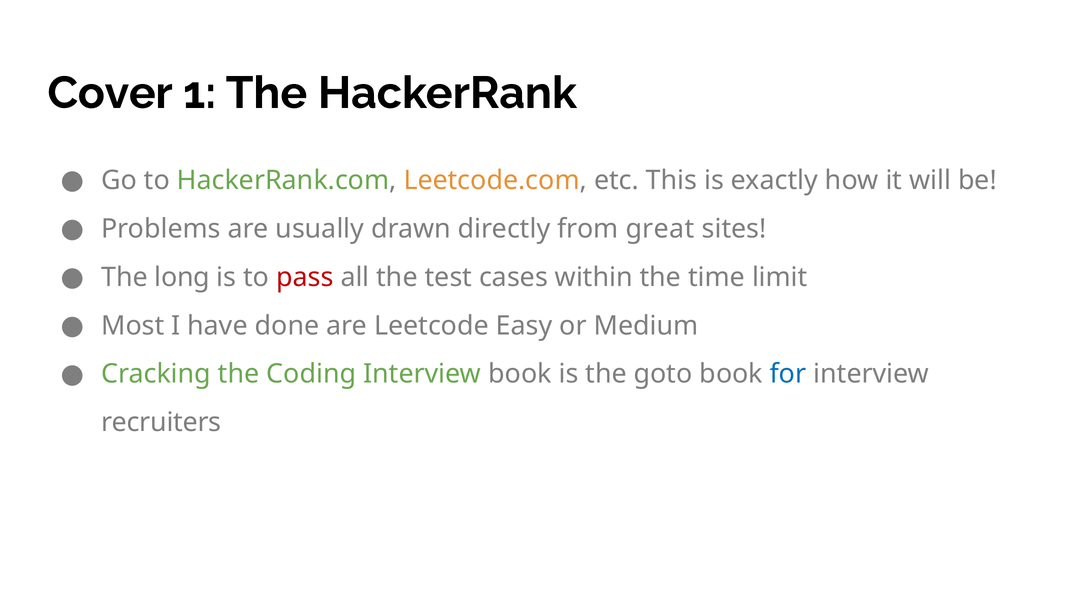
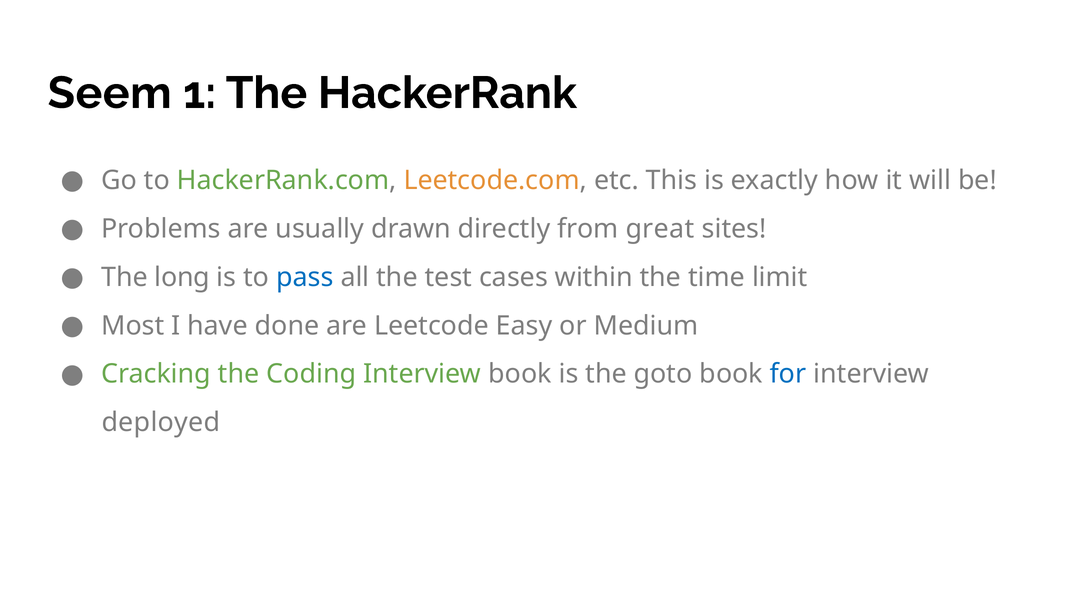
Cover: Cover -> Seem (110, 93)
pass colour: red -> blue (305, 277)
recruiters: recruiters -> deployed (161, 422)
